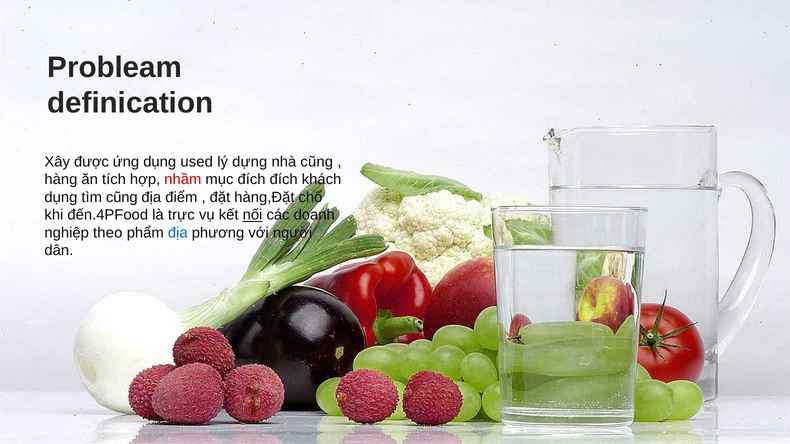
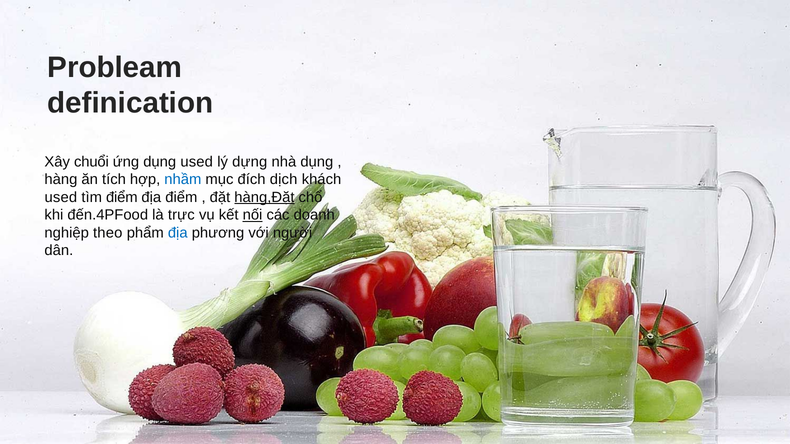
được: được -> chuổi (91, 162)
nhà cũng: cũng -> dụng (317, 162)
nhầm colour: red -> blue (183, 180)
đích đích: đích -> dịch (284, 180)
dụng: dụng -> used (61, 197)
tìm cũng: cũng -> điểm (122, 197)
hàng,Đặt underline: none -> present (264, 197)
